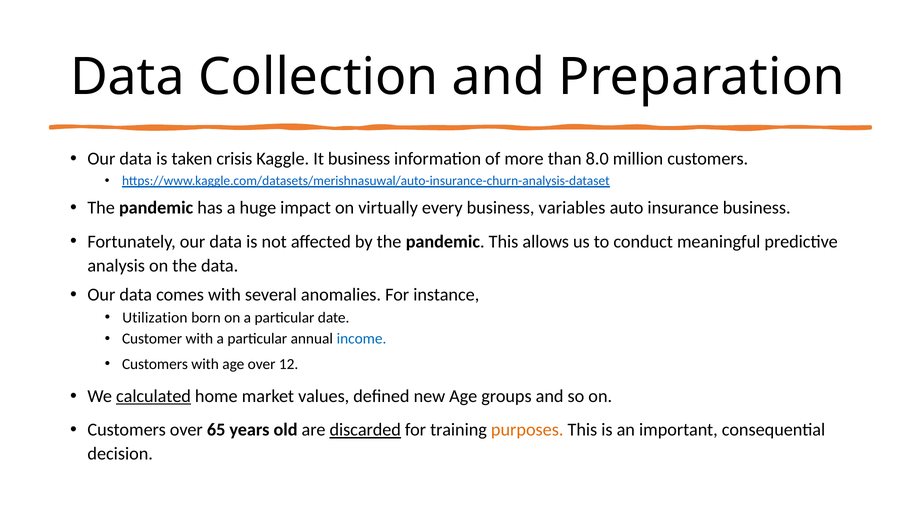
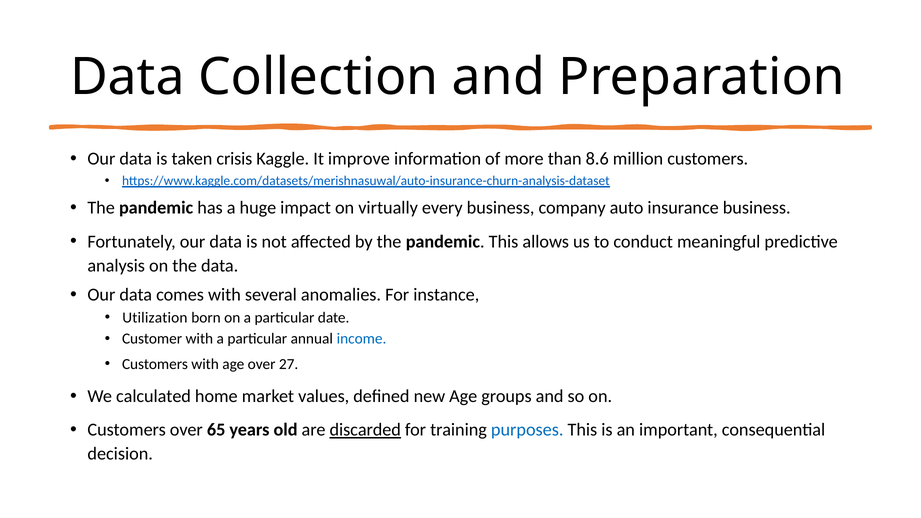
It business: business -> improve (359, 159)
8.0: 8.0 -> 8.6 (597, 159)
variables: variables -> company (572, 208)
12: 12 -> 27 (289, 364)
calculated underline: present -> none (154, 396)
purposes colour: orange -> blue (527, 430)
